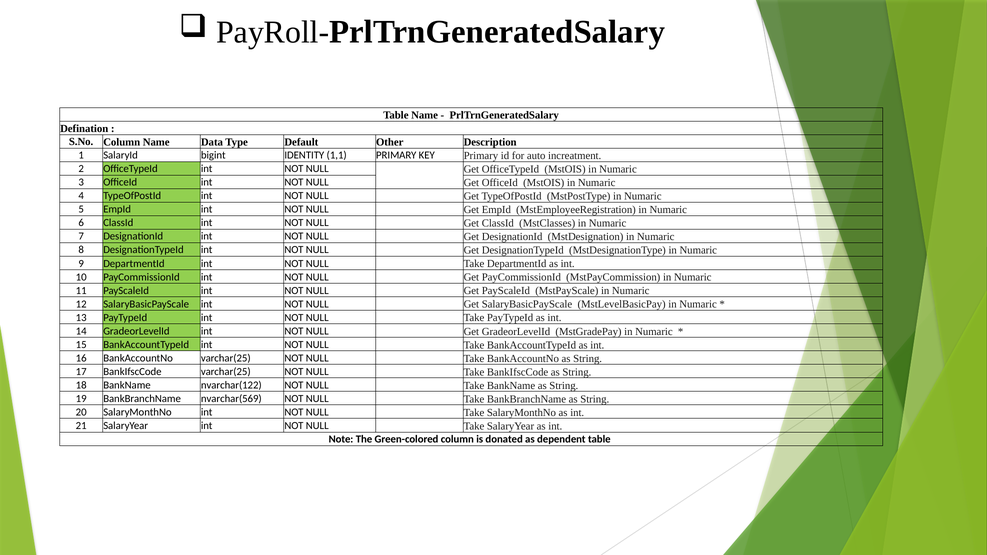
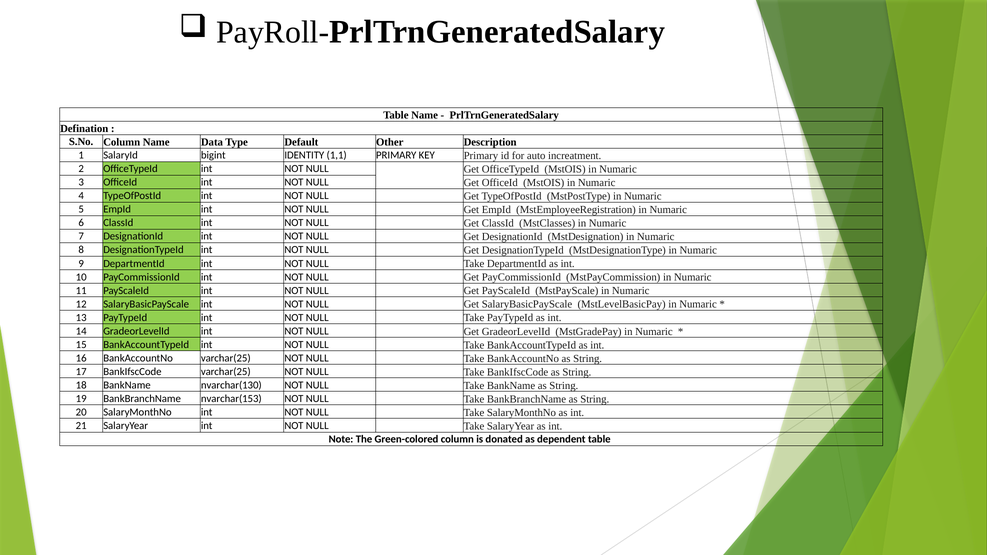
nvarchar(122: nvarchar(122 -> nvarchar(130 (231, 385)
nvarchar(569: nvarchar(569 -> nvarchar(153 (231, 399)
